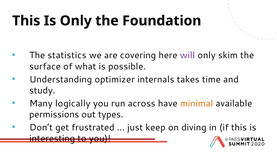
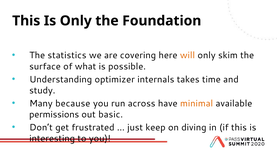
will colour: purple -> orange (187, 55)
logically: logically -> because (73, 103)
types: types -> basic (111, 114)
